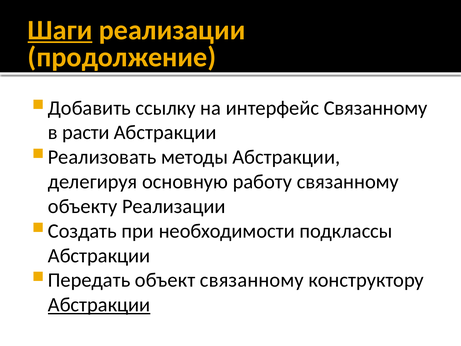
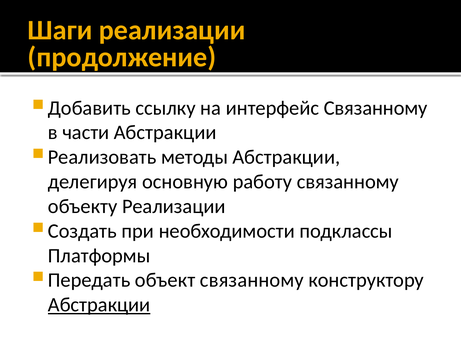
Шаги underline: present -> none (60, 30)
расти: расти -> части (86, 132)
Абстракции: Абстракции -> Платформы (99, 255)
